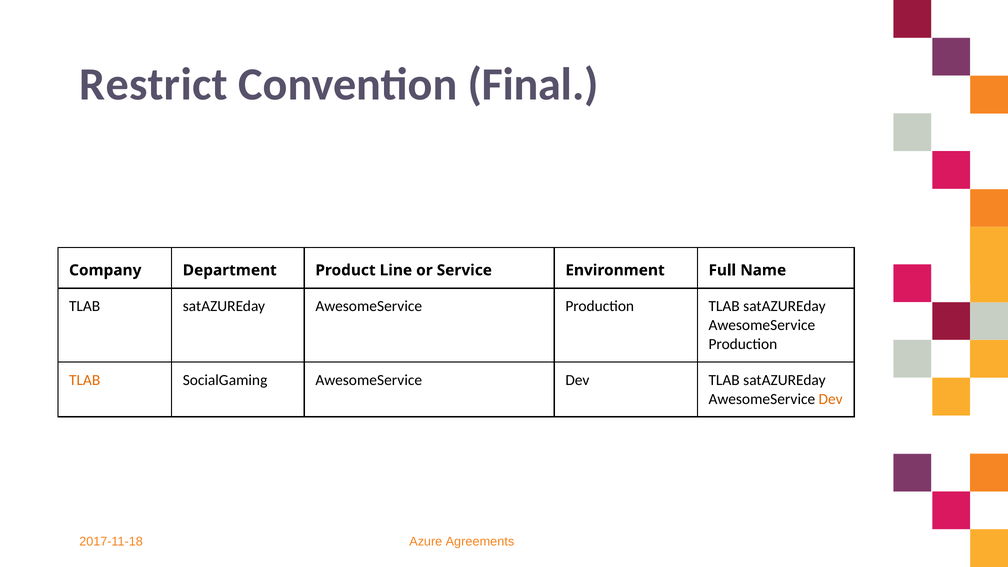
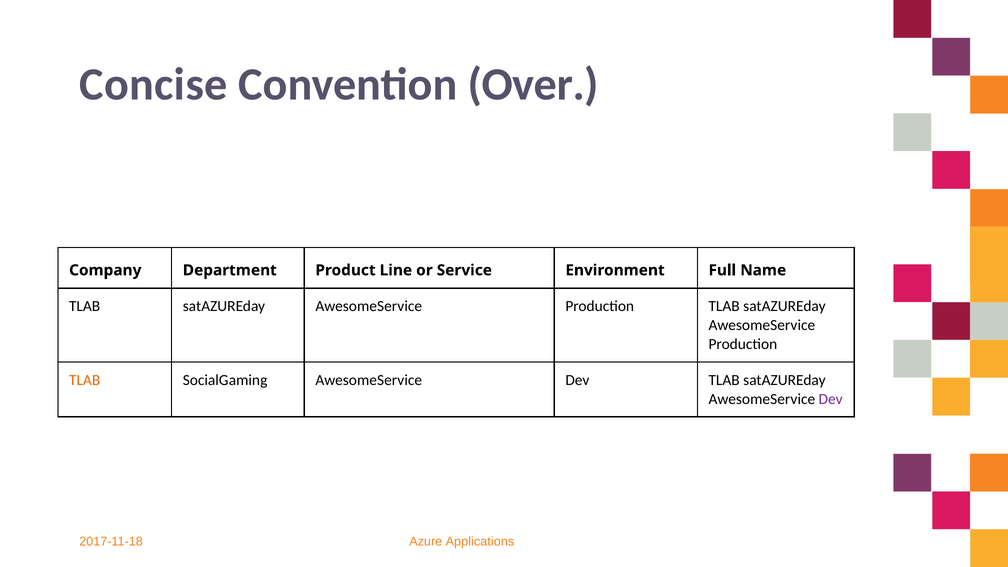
Restrict: Restrict -> Concise (153, 85)
Final: Final -> Over (533, 85)
Dev colour: orange -> purple (831, 399)
Agreements: Agreements -> Applications (480, 541)
